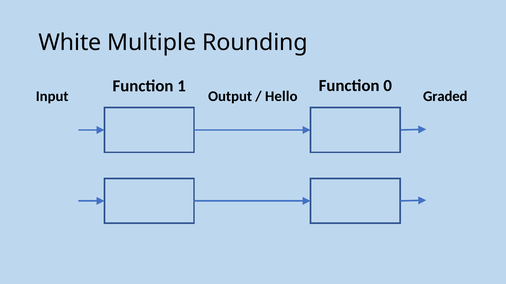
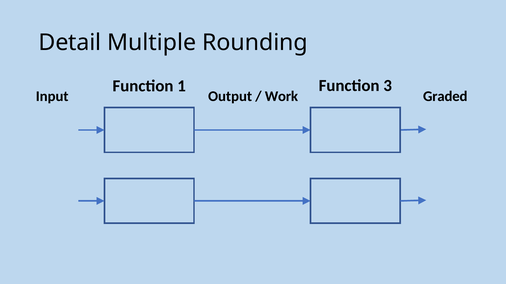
White: White -> Detail (70, 43)
0: 0 -> 3 (388, 86)
Hello: Hello -> Work (281, 96)
